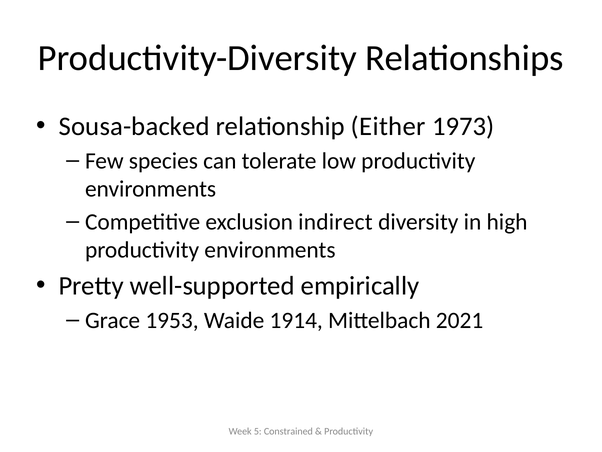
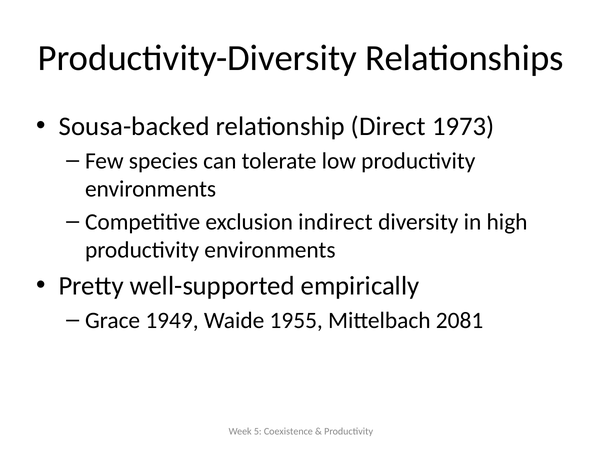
Either: Either -> Direct (388, 126)
1953: 1953 -> 1949 (172, 320)
1914: 1914 -> 1955 (296, 320)
2021: 2021 -> 2081 (460, 320)
Constrained: Constrained -> Coexistence (288, 431)
